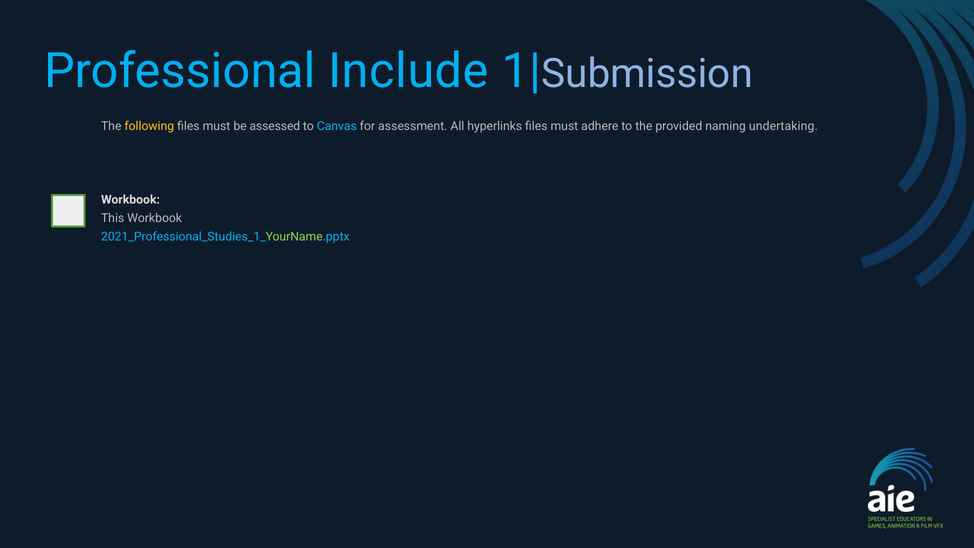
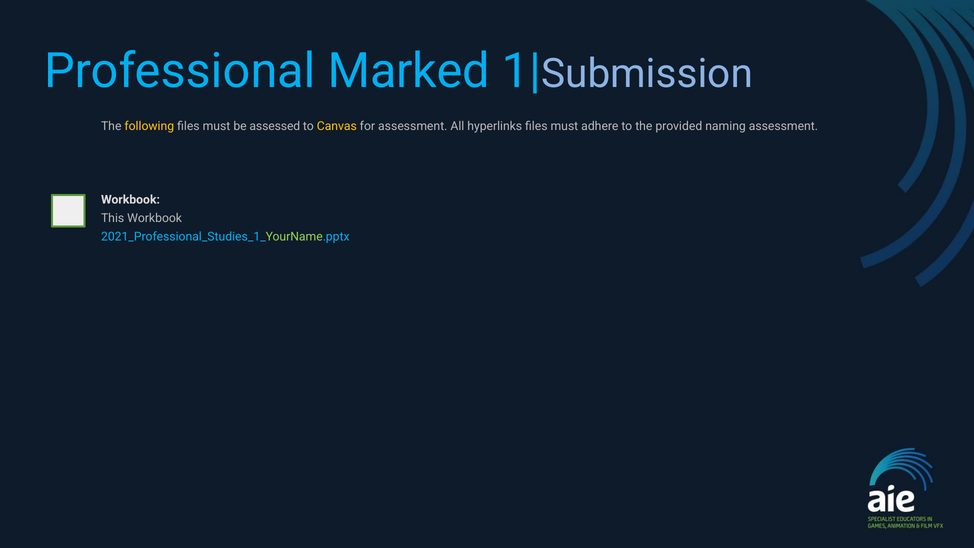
Include: Include -> Marked (409, 71)
Canvas colour: light blue -> yellow (337, 126)
naming undertaking: undertaking -> assessment (783, 126)
